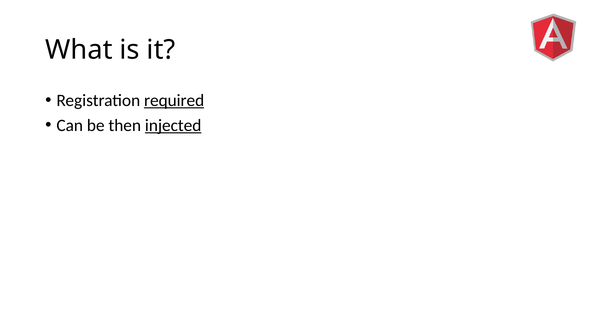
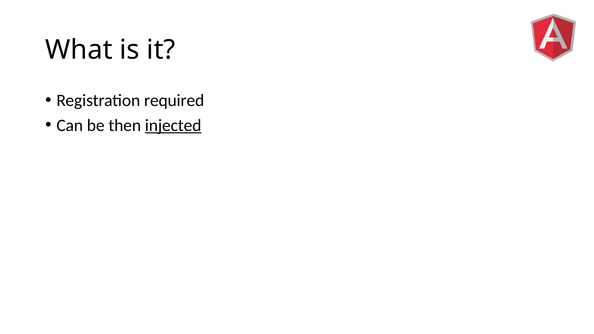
required underline: present -> none (174, 100)
